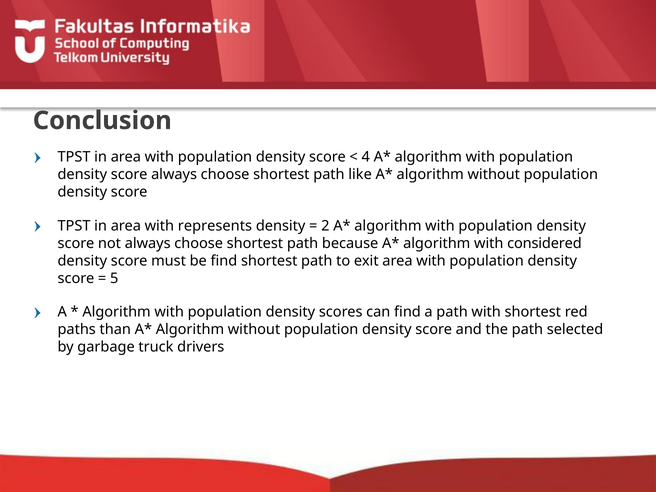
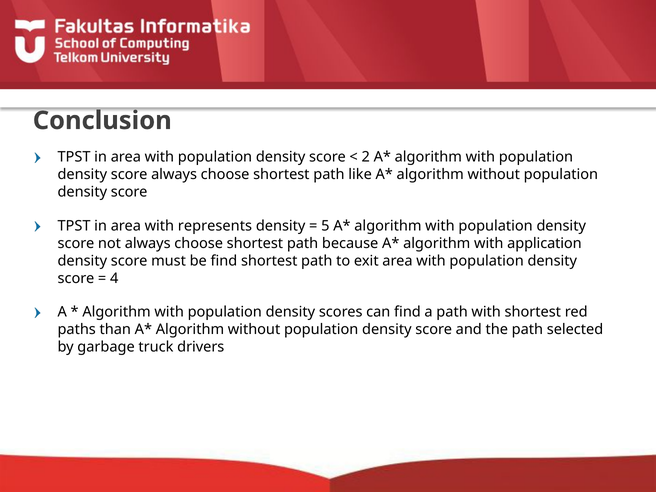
4: 4 -> 2 (366, 157)
2: 2 -> 5 (325, 226)
considered: considered -> application (544, 243)
5: 5 -> 4 (114, 278)
